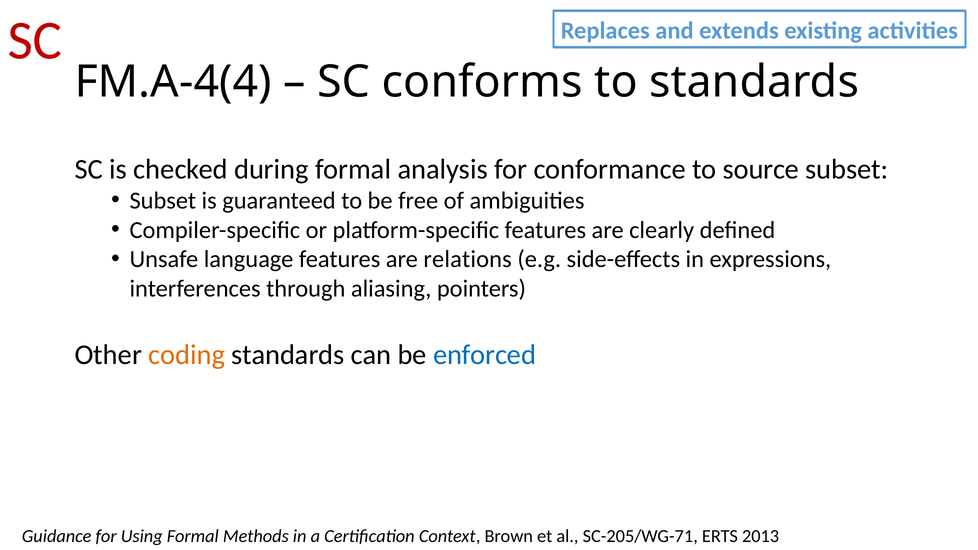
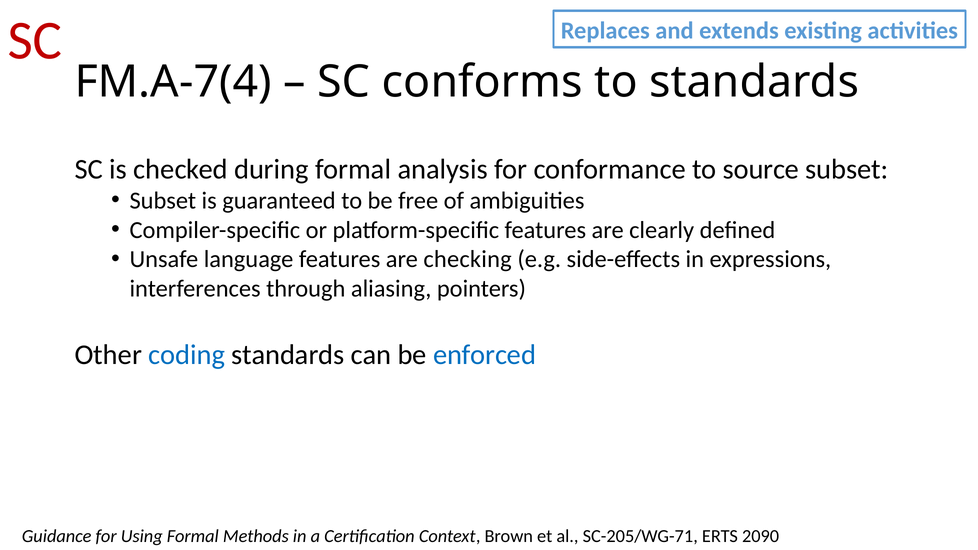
FM.A-4(4: FM.A-4(4 -> FM.A-7(4 (173, 82)
relations: relations -> checking (468, 259)
coding colour: orange -> blue (187, 355)
2013: 2013 -> 2090 (761, 536)
